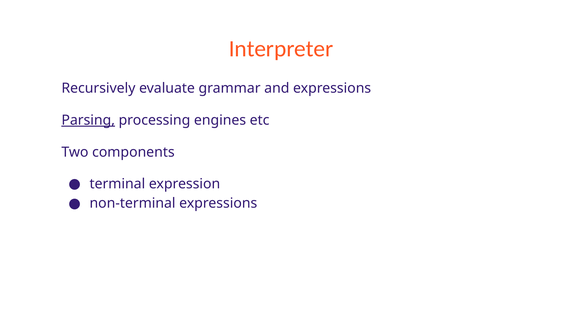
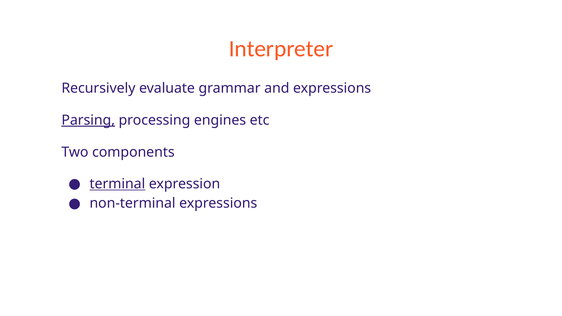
terminal underline: none -> present (117, 184)
